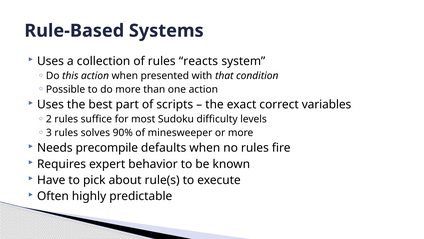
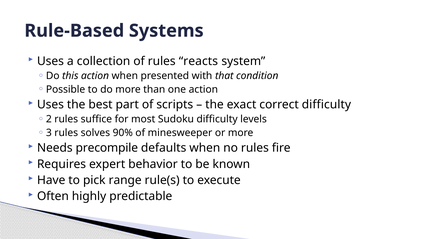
correct variables: variables -> difficulty (326, 104)
about: about -> range (125, 180)
